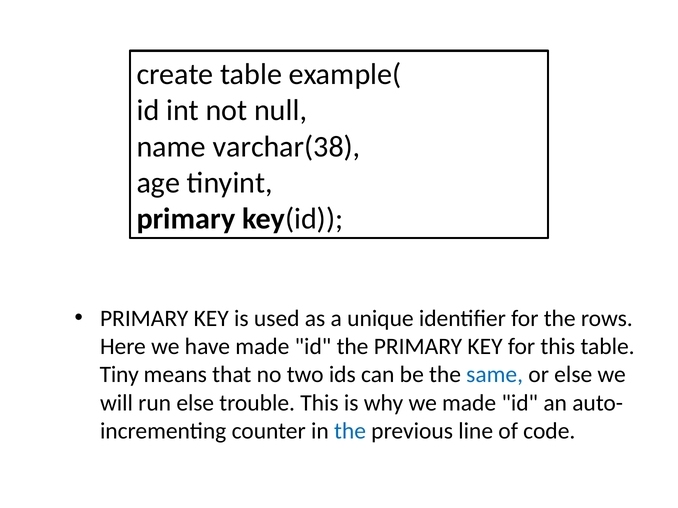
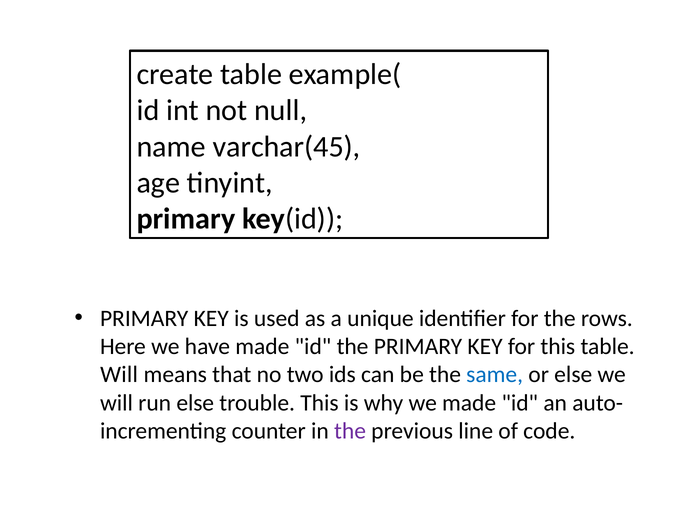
varchar(38: varchar(38 -> varchar(45 (287, 147)
Tiny: Tiny -> Will (119, 375)
the colour: blue -> purple (350, 432)
